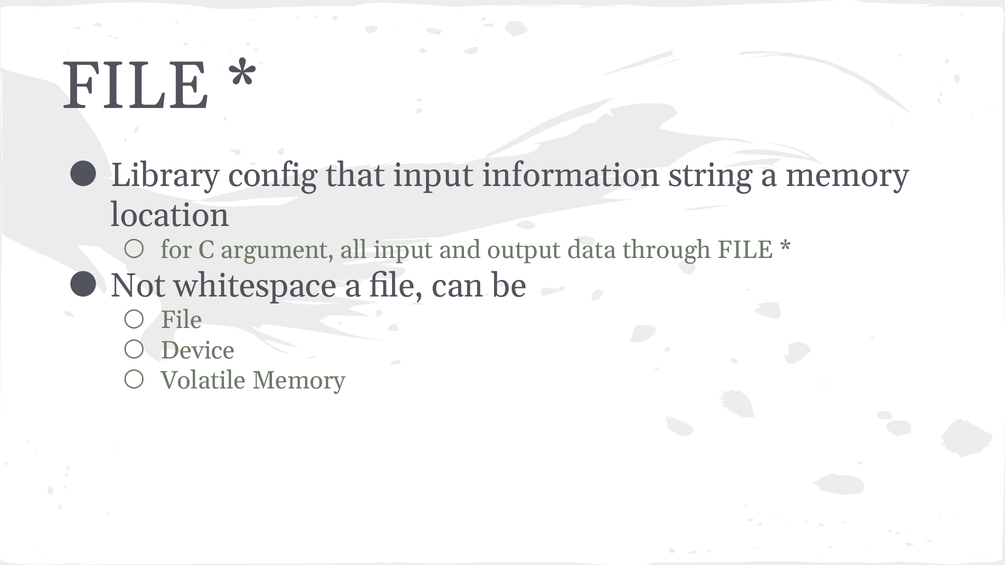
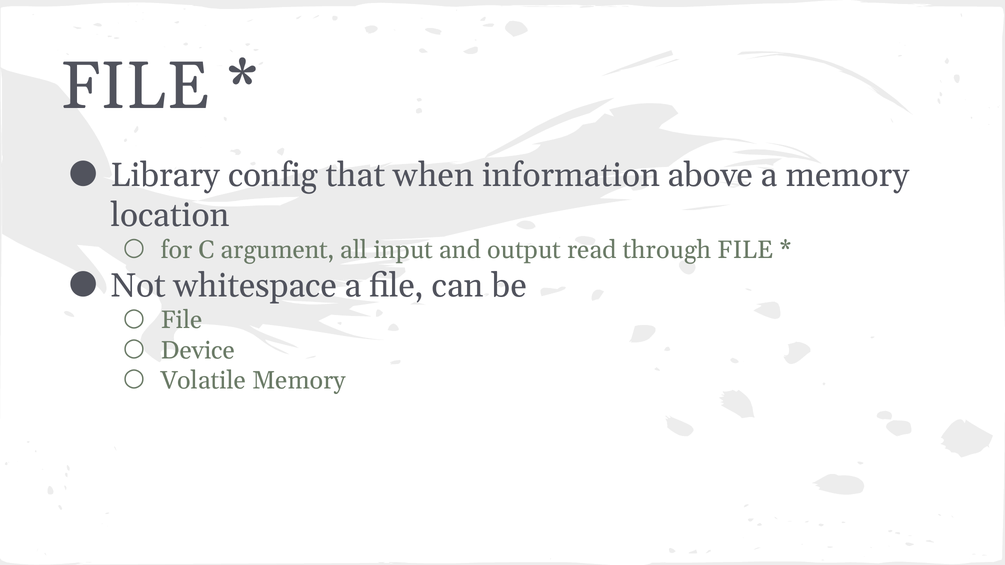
that input: input -> when (434, 175)
string: string -> above (710, 175)
data: data -> read (592, 250)
